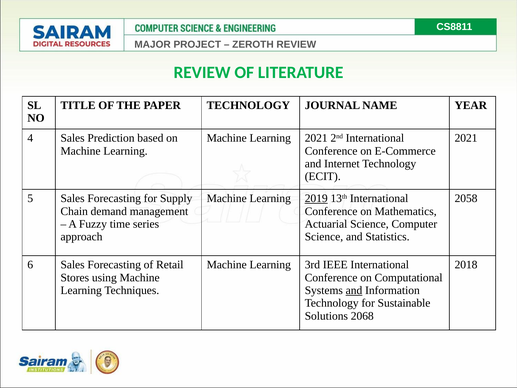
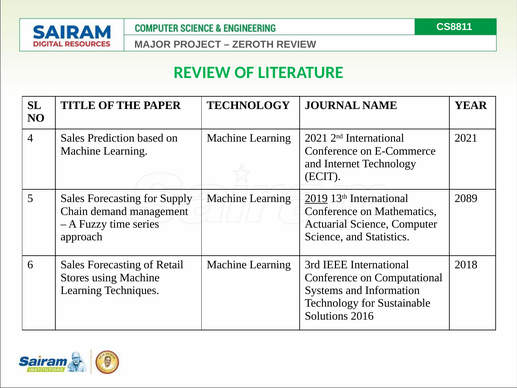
2058: 2058 -> 2089 (466, 198)
and underline: present -> none (354, 290)
2068: 2068 -> 2016 (362, 316)
